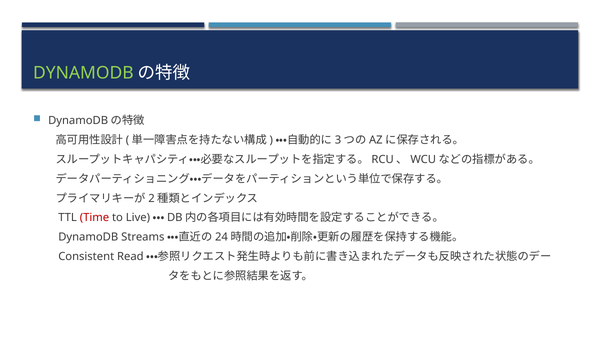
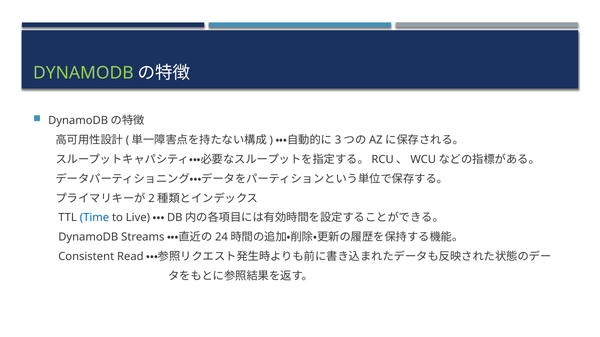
Time colour: red -> blue (94, 218)
